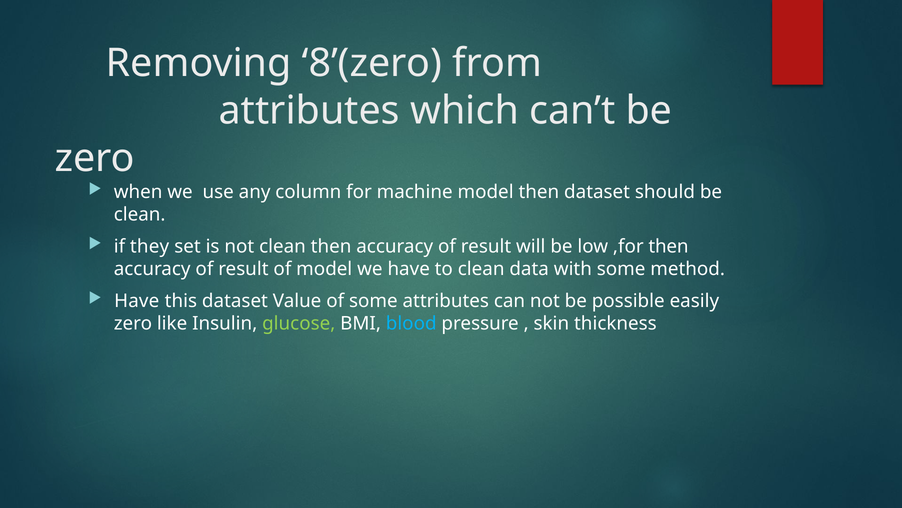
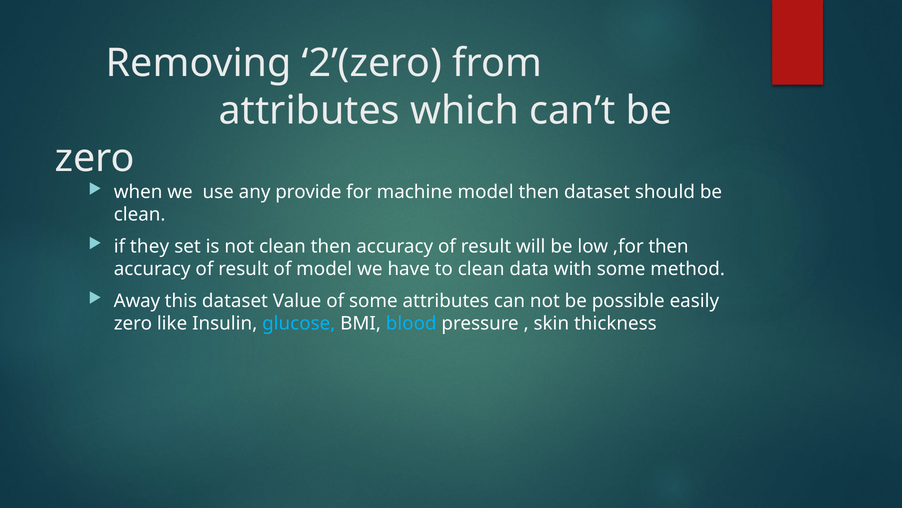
8’(zero: 8’(zero -> 2’(zero (372, 63)
column: column -> provide (308, 192)
Have: Have -> Away (137, 301)
glucose colour: light green -> light blue (299, 323)
